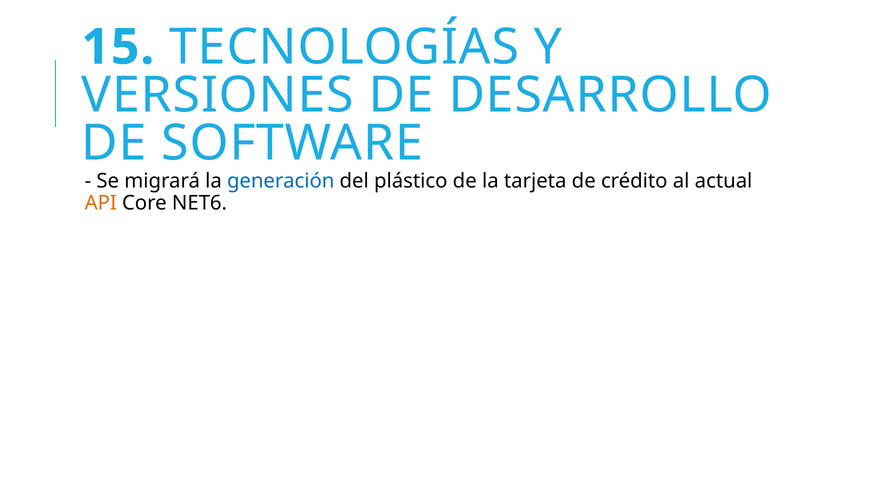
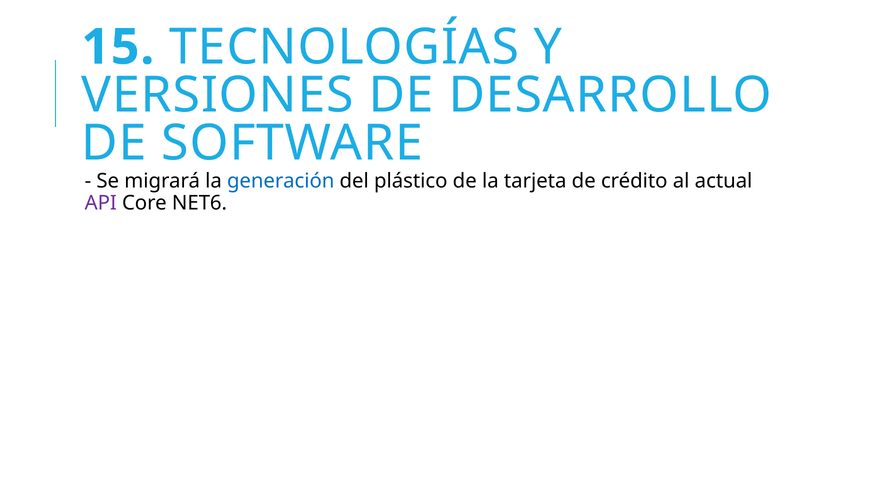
API colour: orange -> purple (101, 203)
